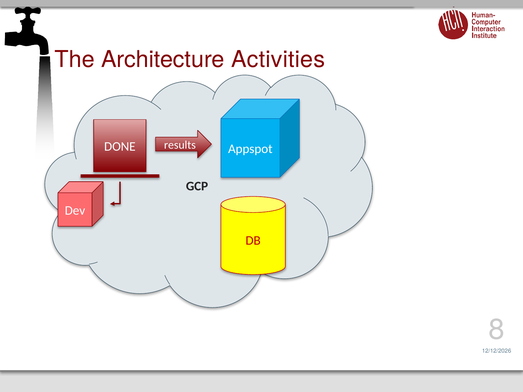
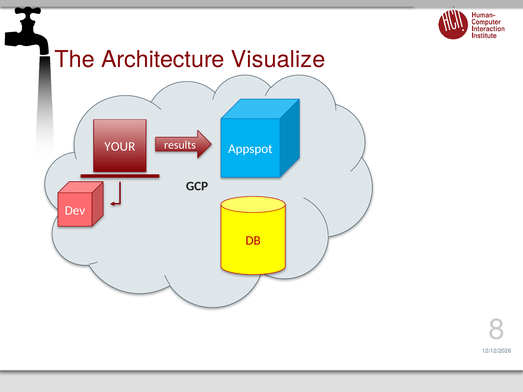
Activities: Activities -> Visualize (278, 59)
DONE: DONE -> YOUR (120, 147)
